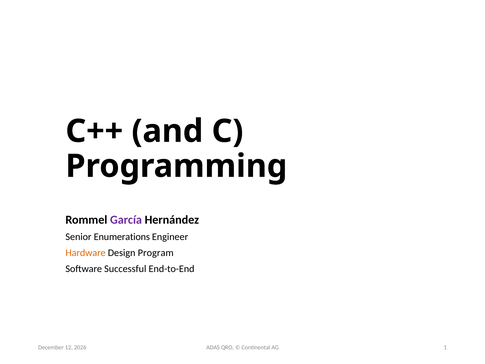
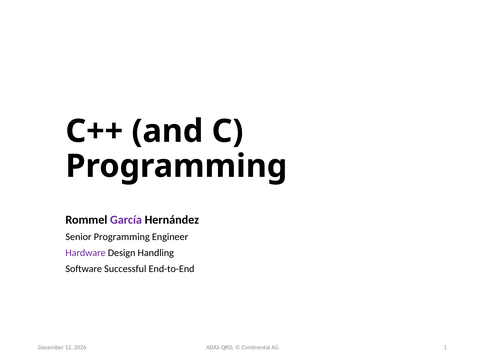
Senior Enumerations: Enumerations -> Programming (122, 237)
Hardware colour: orange -> purple (86, 253)
Program: Program -> Handling (156, 253)
